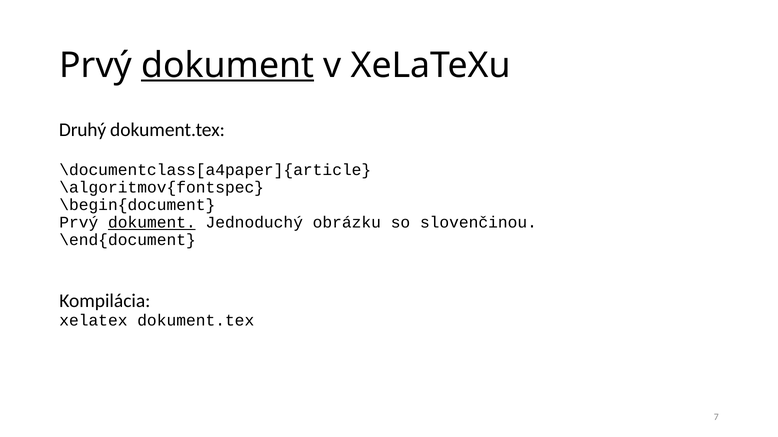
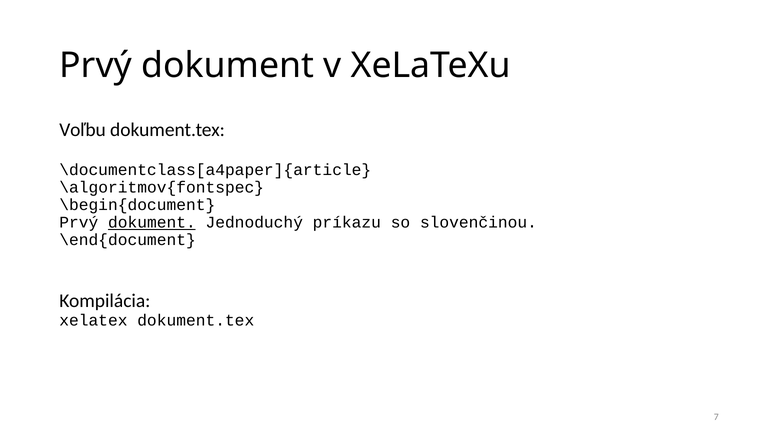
dokument underline: present -> none (228, 65)
Druhý: Druhý -> Voľbu (83, 130)
obrázku: obrázku -> príkazu (347, 223)
